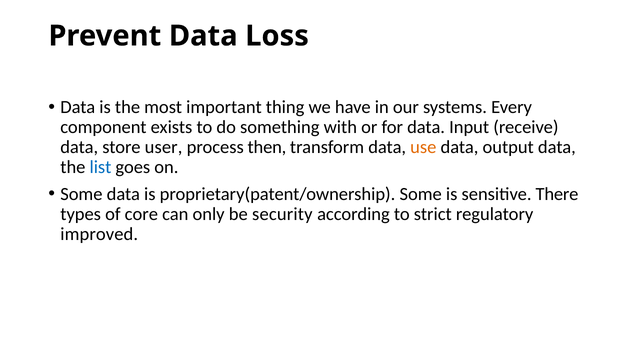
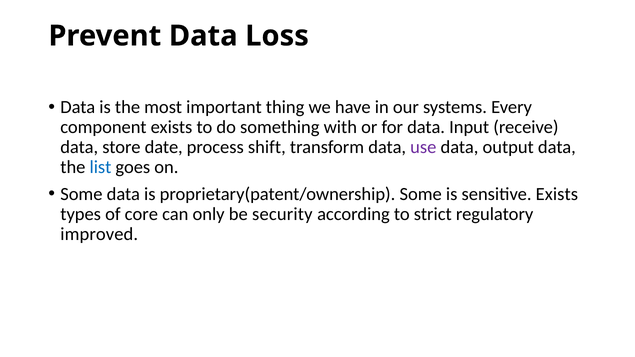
user: user -> date (164, 147)
then: then -> shift (267, 147)
use colour: orange -> purple (423, 147)
sensitive There: There -> Exists (557, 194)
